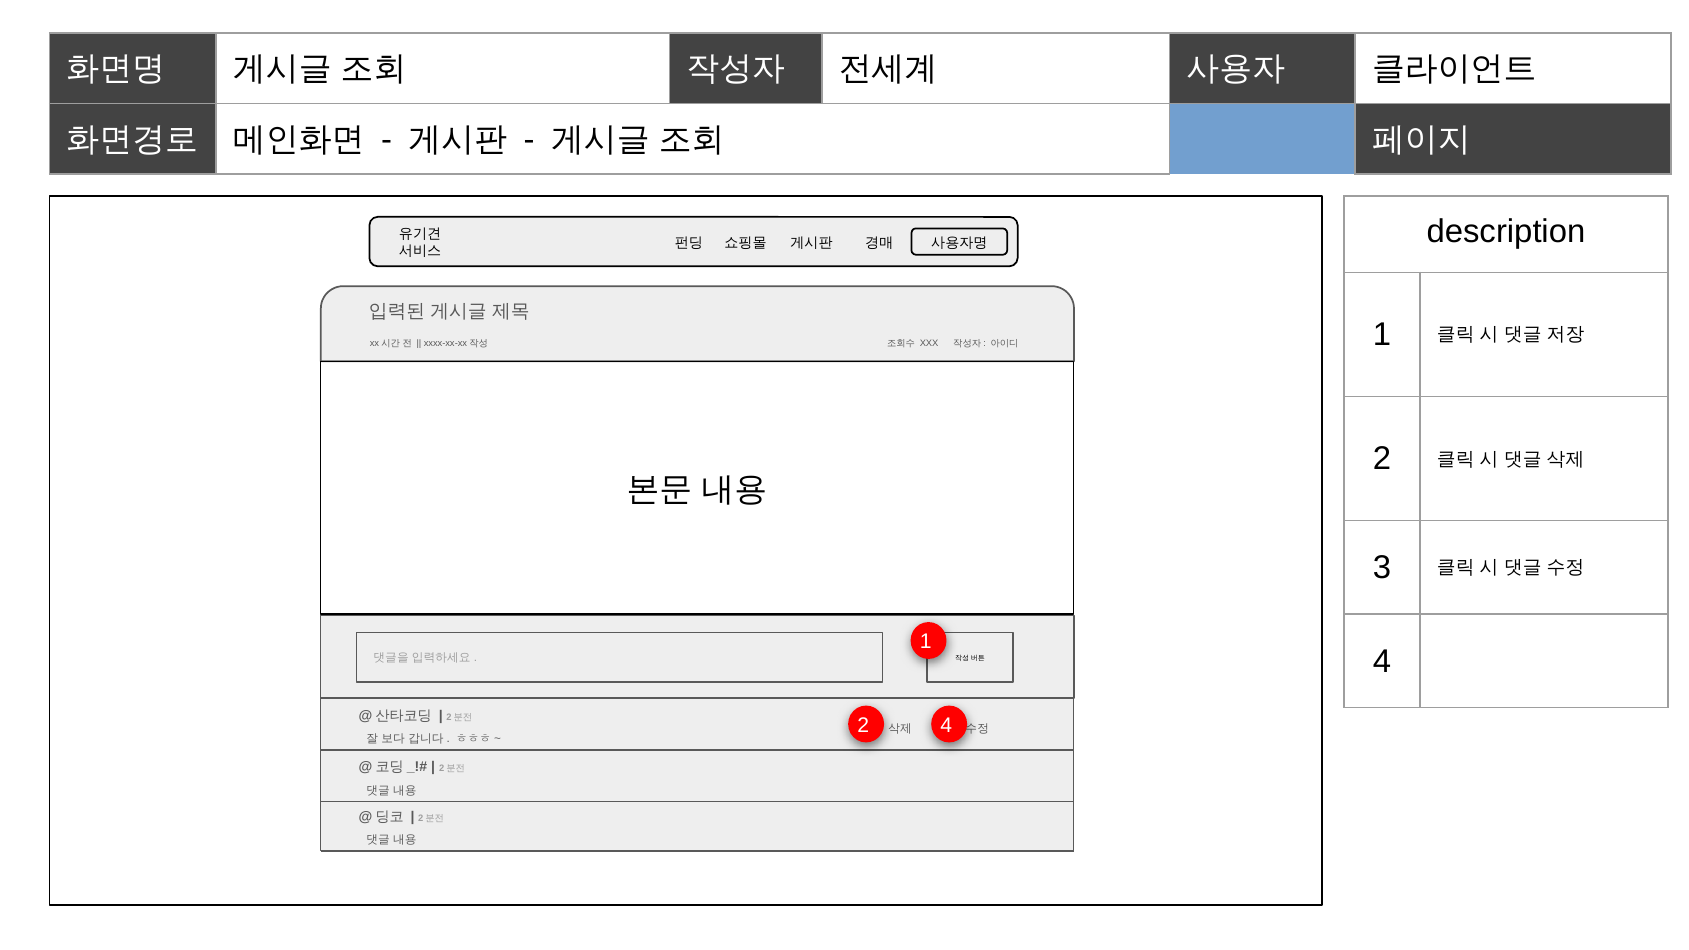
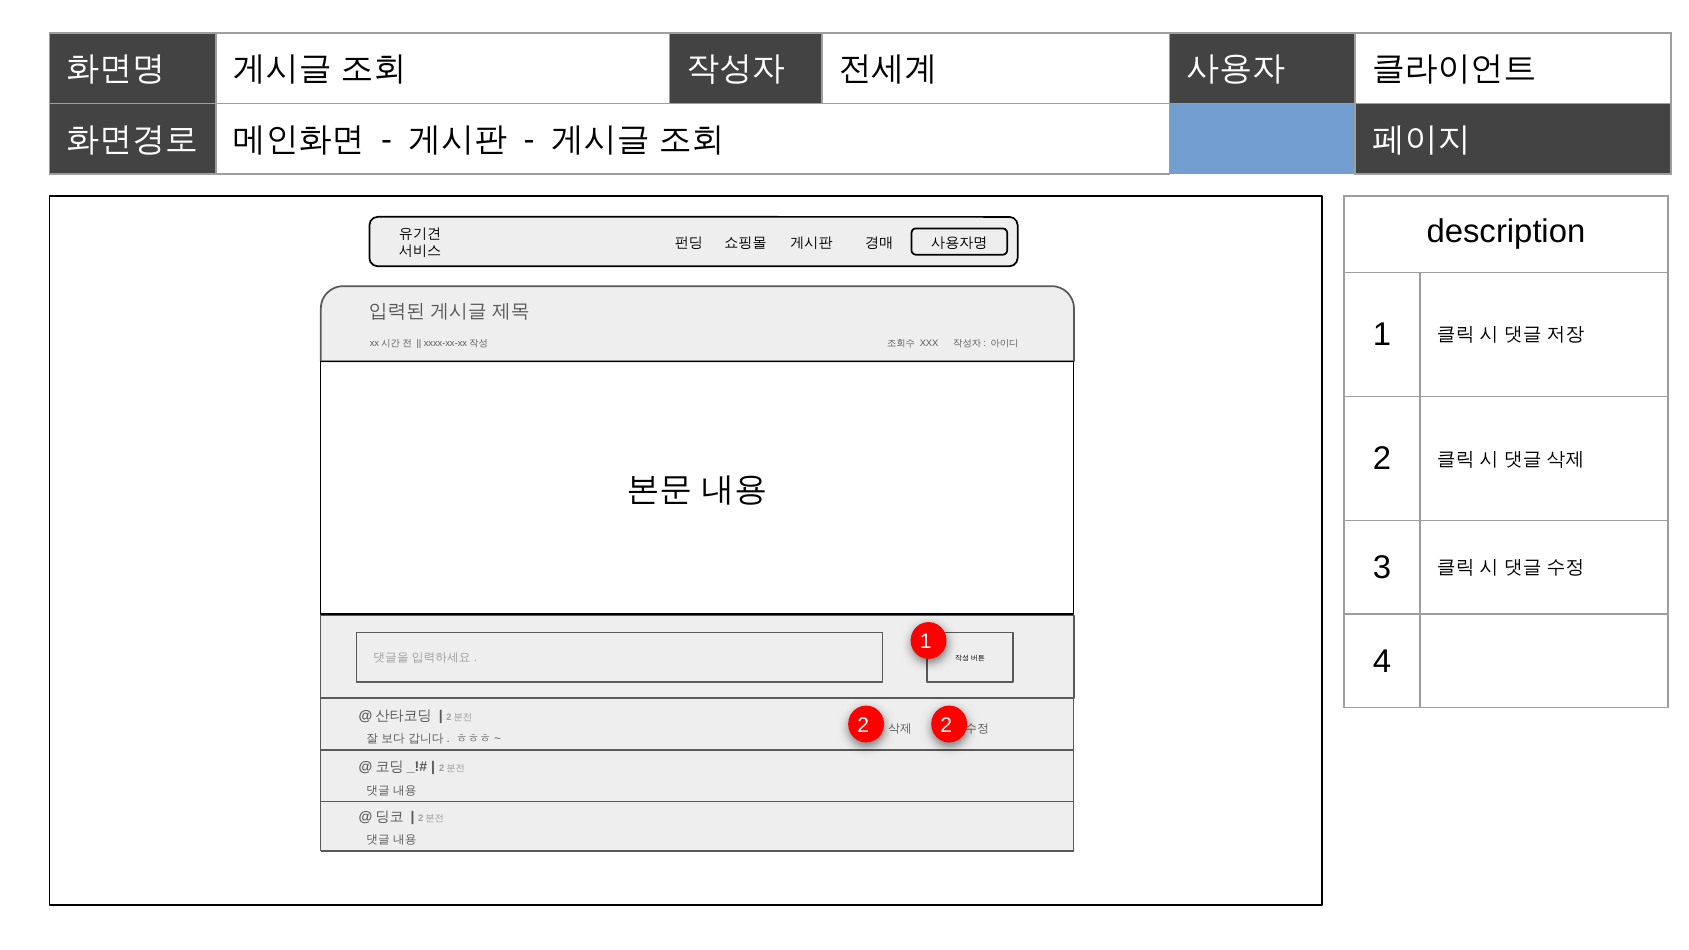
2 4: 4 -> 2 (946, 725)
